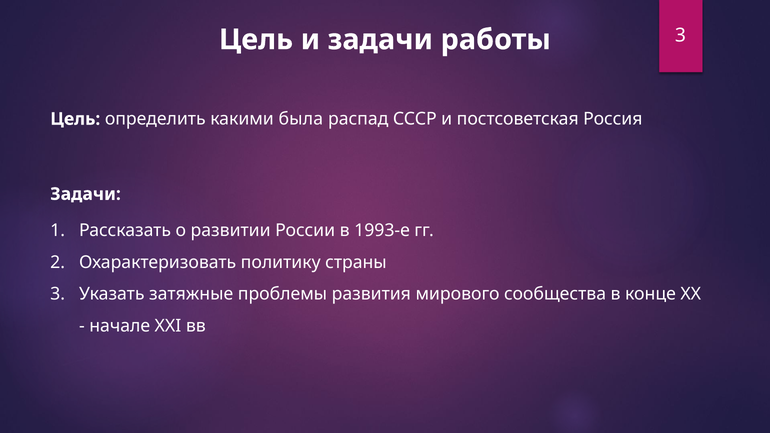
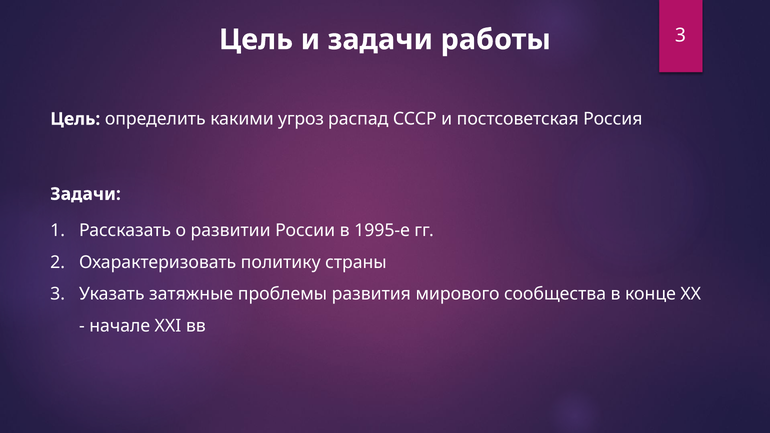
была: была -> угроз (301, 119)
1993-е: 1993-е -> 1995-е (382, 231)
